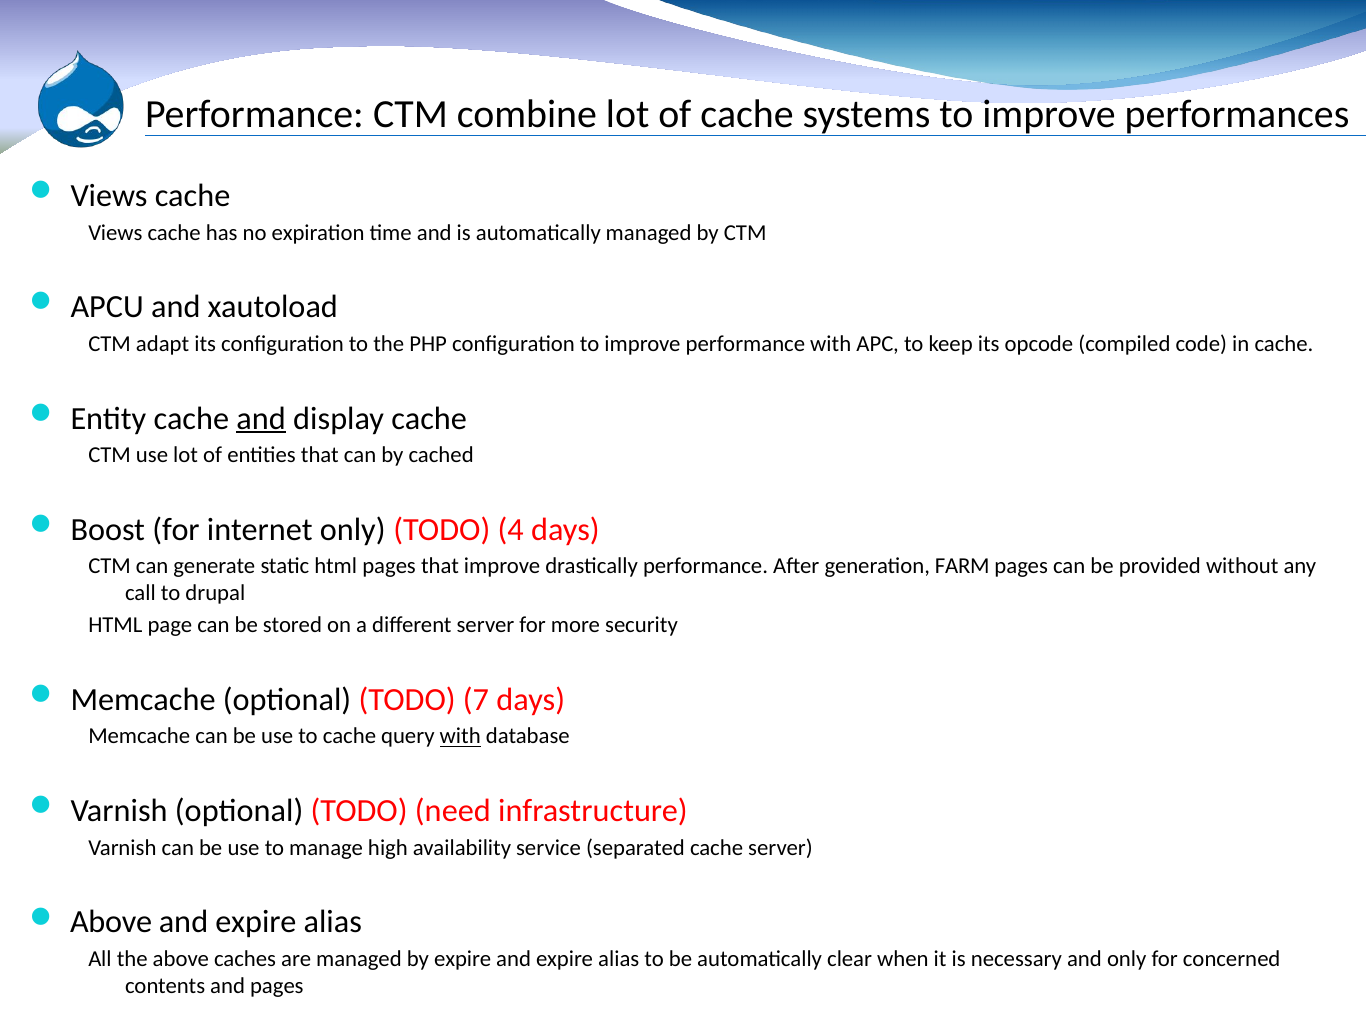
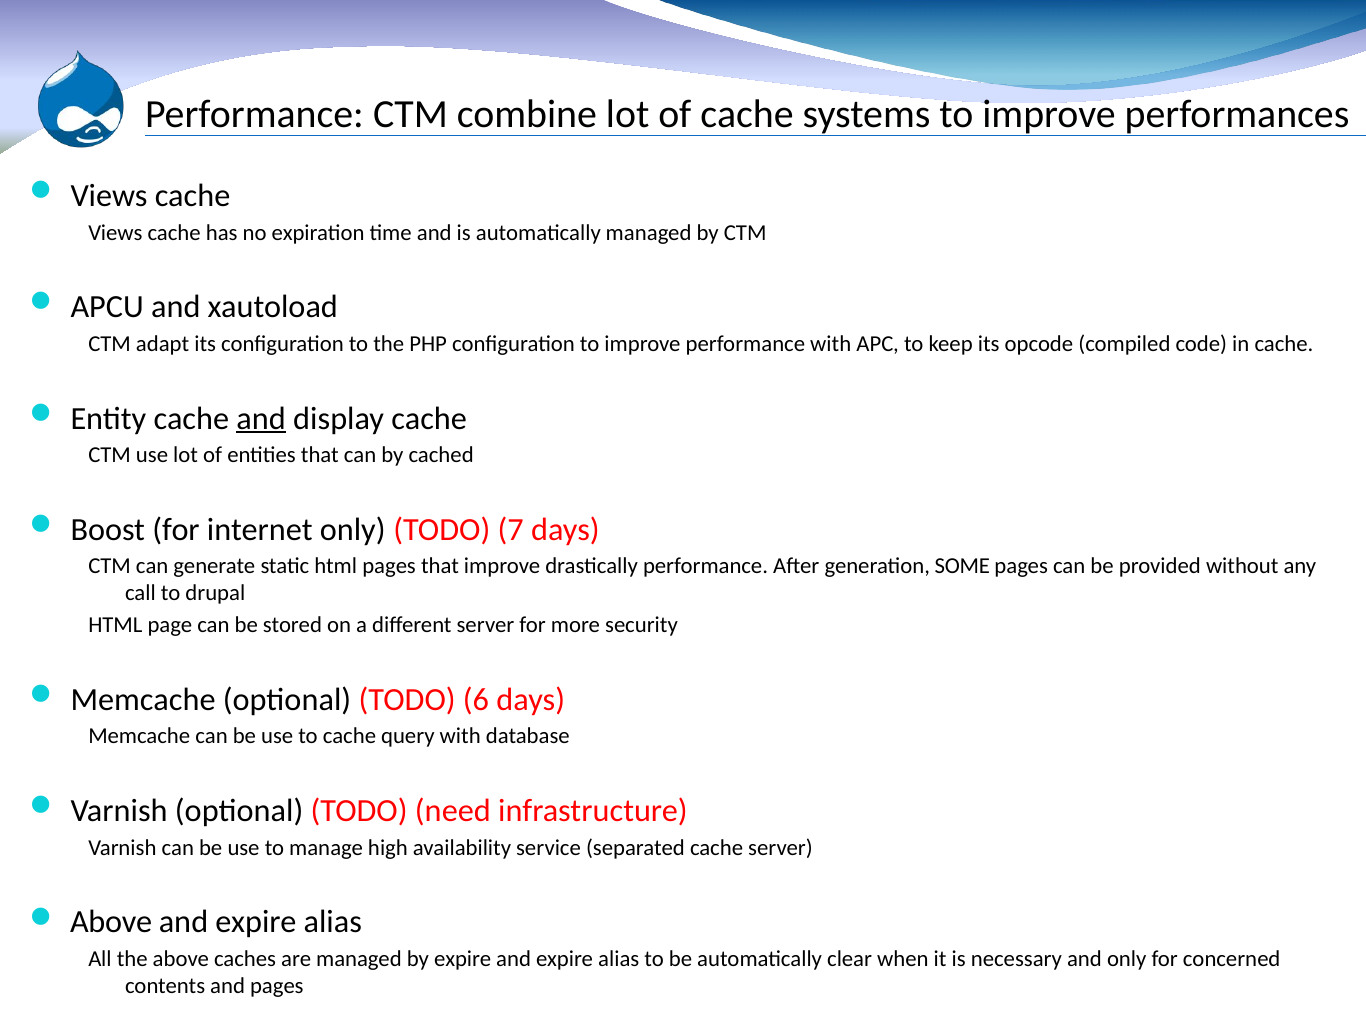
4: 4 -> 7 (511, 530)
FARM: FARM -> SOME (962, 567)
7: 7 -> 6 (476, 700)
with underline: present -> none (460, 737)
